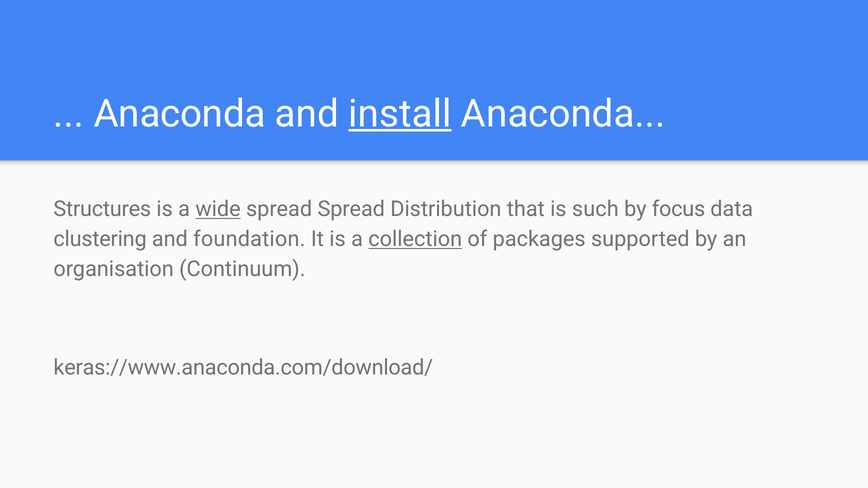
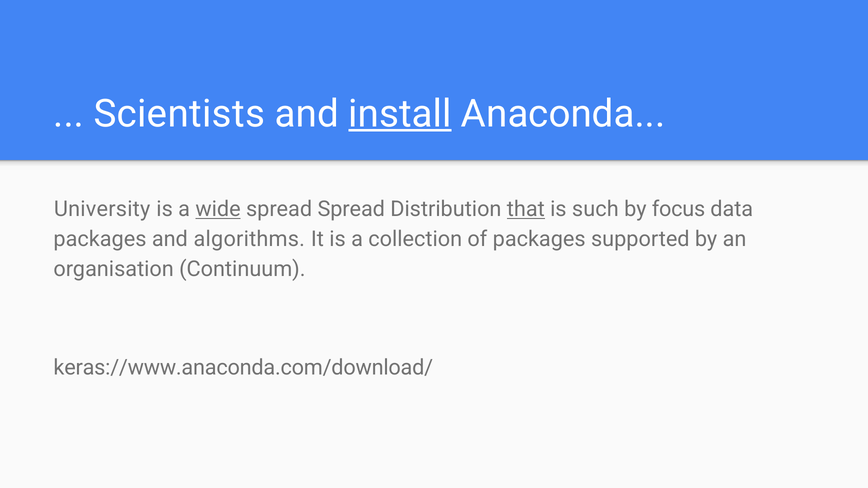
Anaconda: Anaconda -> Scientists (179, 114)
Structures: Structures -> University (102, 209)
that underline: none -> present (526, 209)
clustering: clustering -> packages (100, 239)
foundation: foundation -> algorithms (249, 239)
collection underline: present -> none (415, 239)
